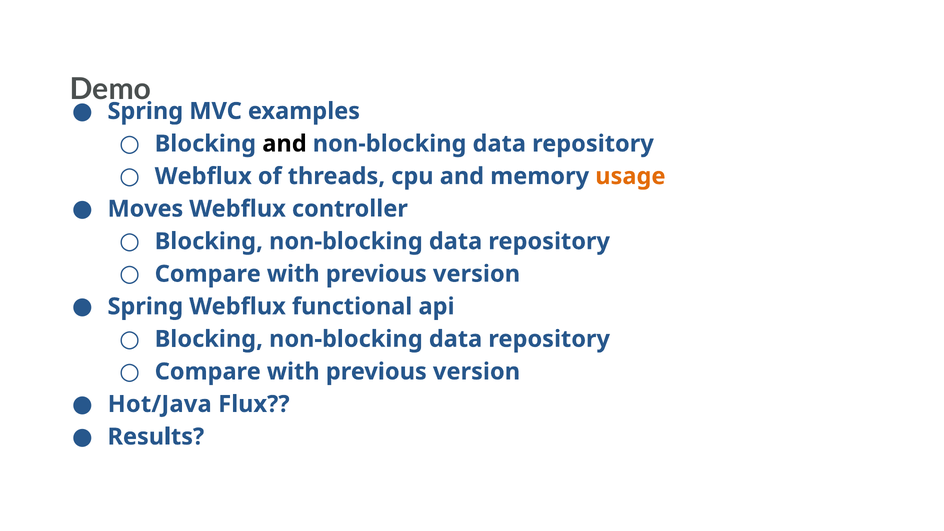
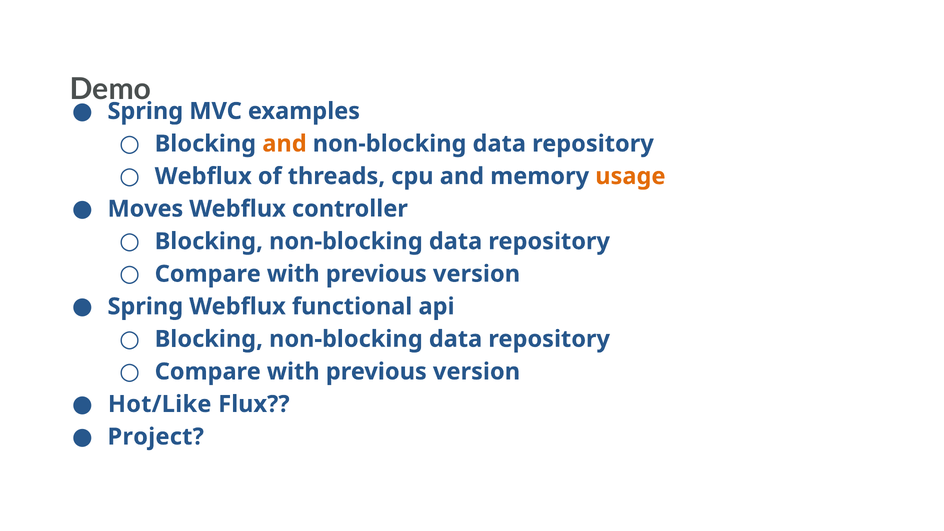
and colour: black -> orange (284, 144)
Hot/Java: Hot/Java -> Hot/Like (160, 404)
Results: Results -> Project (156, 437)
